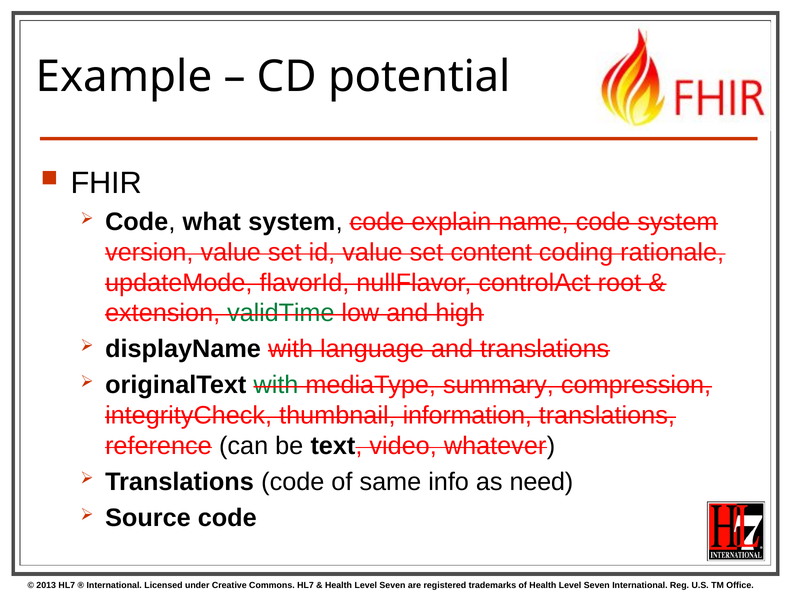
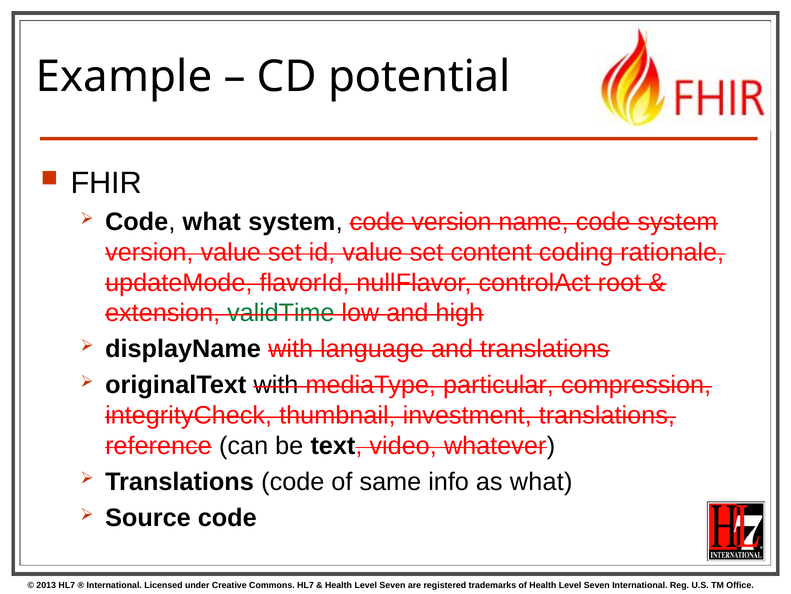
code explain: explain -> version (451, 222)
with colour: green -> black (276, 385)
summary: summary -> particular (498, 385)
information: information -> investment (467, 415)
as need: need -> what (541, 481)
